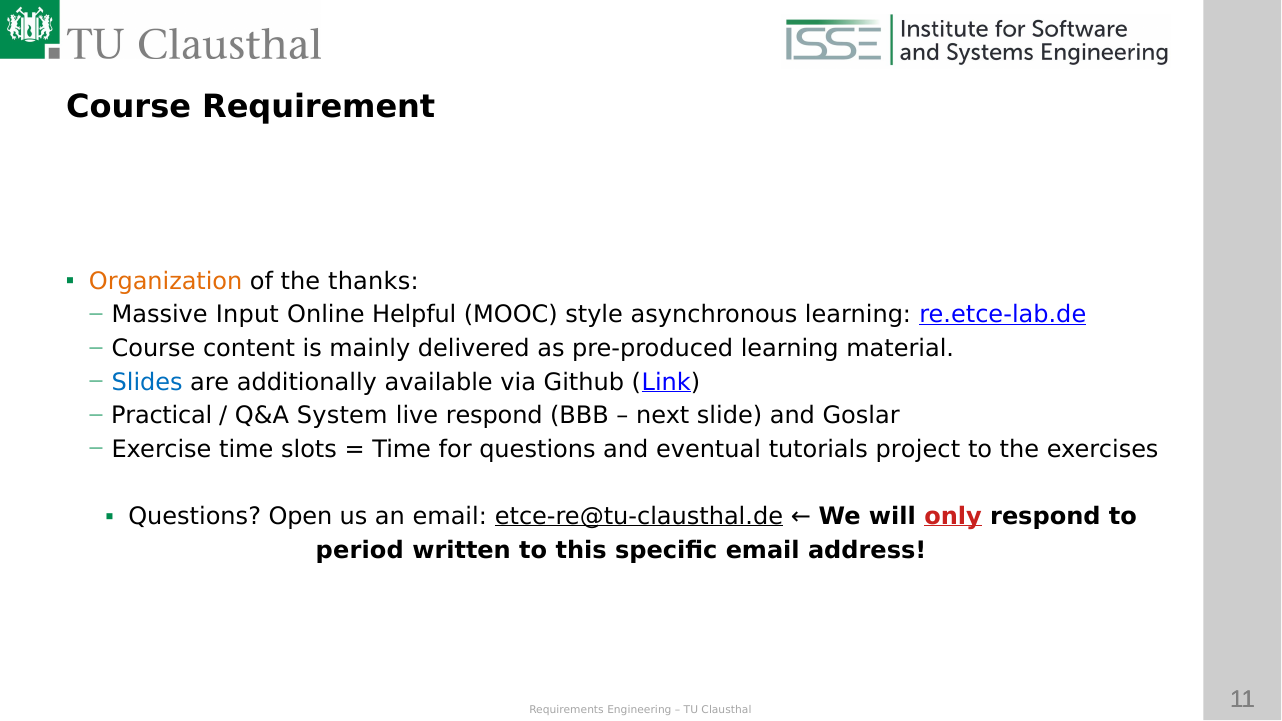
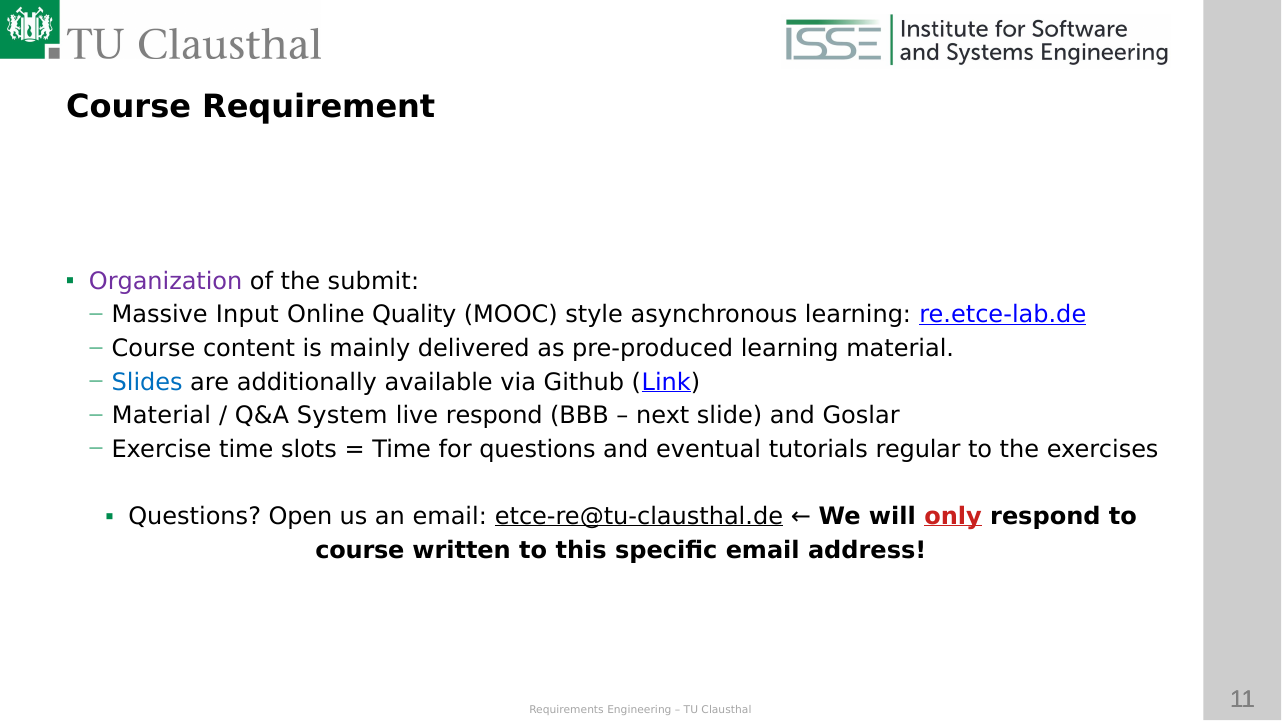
Organization colour: orange -> purple (166, 281)
thanks: thanks -> submit (373, 281)
Helpful: Helpful -> Quality (414, 315)
Practical: Practical -> Material (161, 416)
project: project -> regular (918, 450)
period: period -> course (360, 551)
